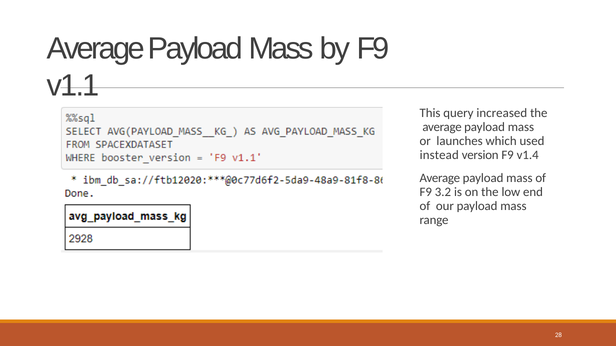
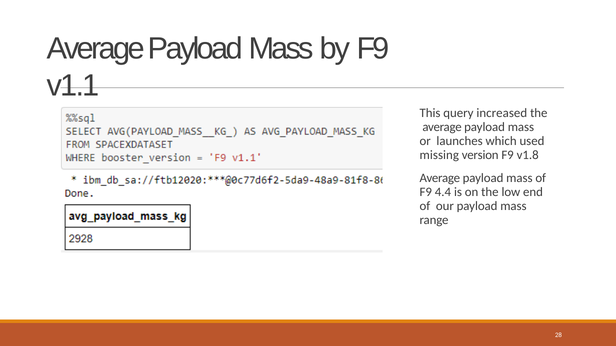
instead: instead -> missing (439, 155)
v1.4: v1.4 -> v1.8 (528, 155)
3.2: 3.2 -> 4.4 (443, 192)
